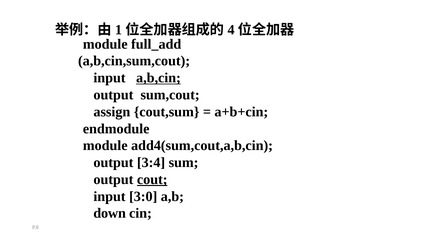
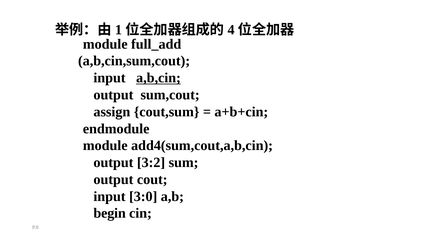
3:4: 3:4 -> 3:2 (151, 163)
cout underline: present -> none (152, 179)
down: down -> begin (110, 213)
